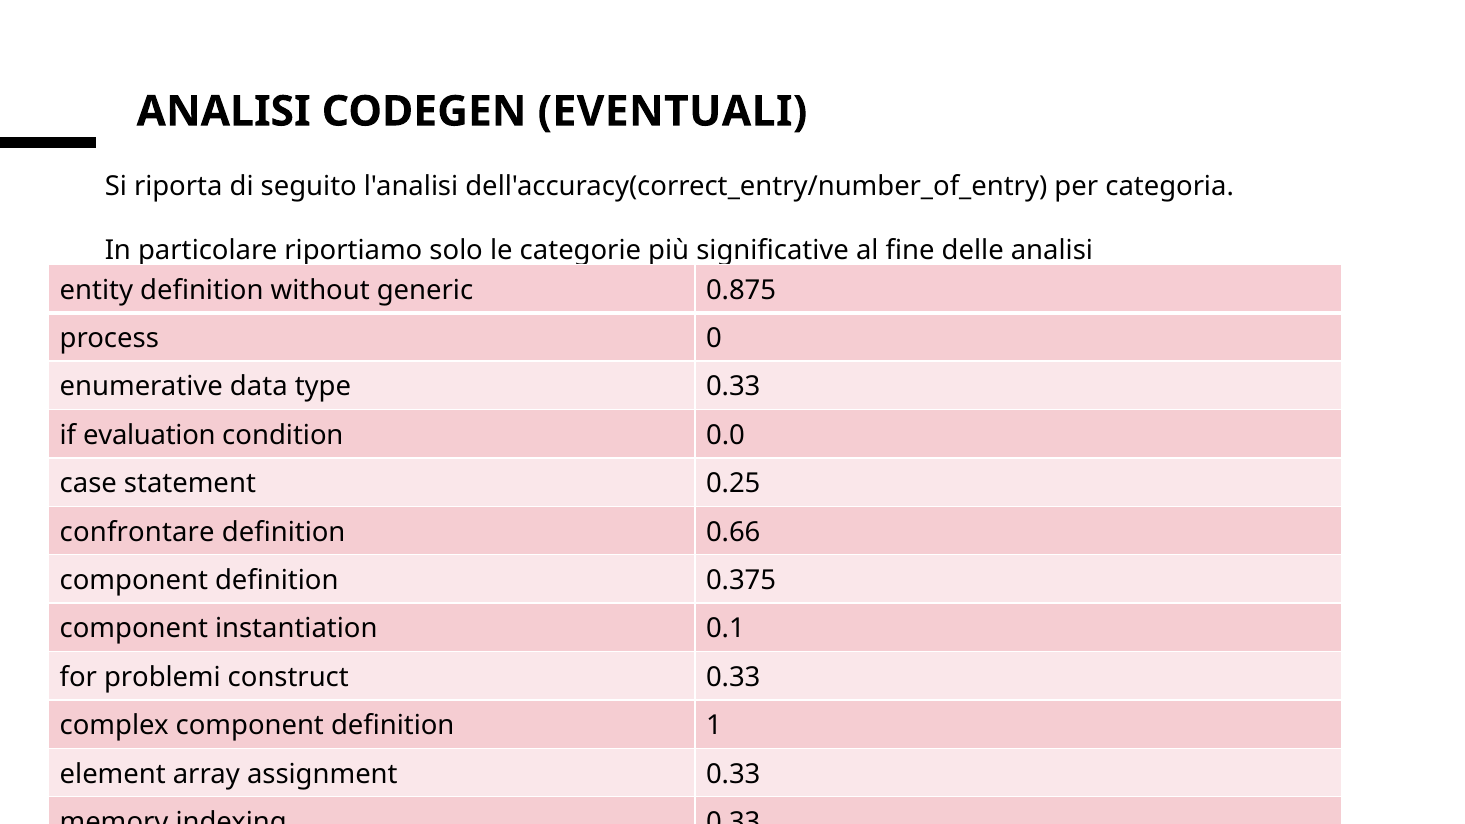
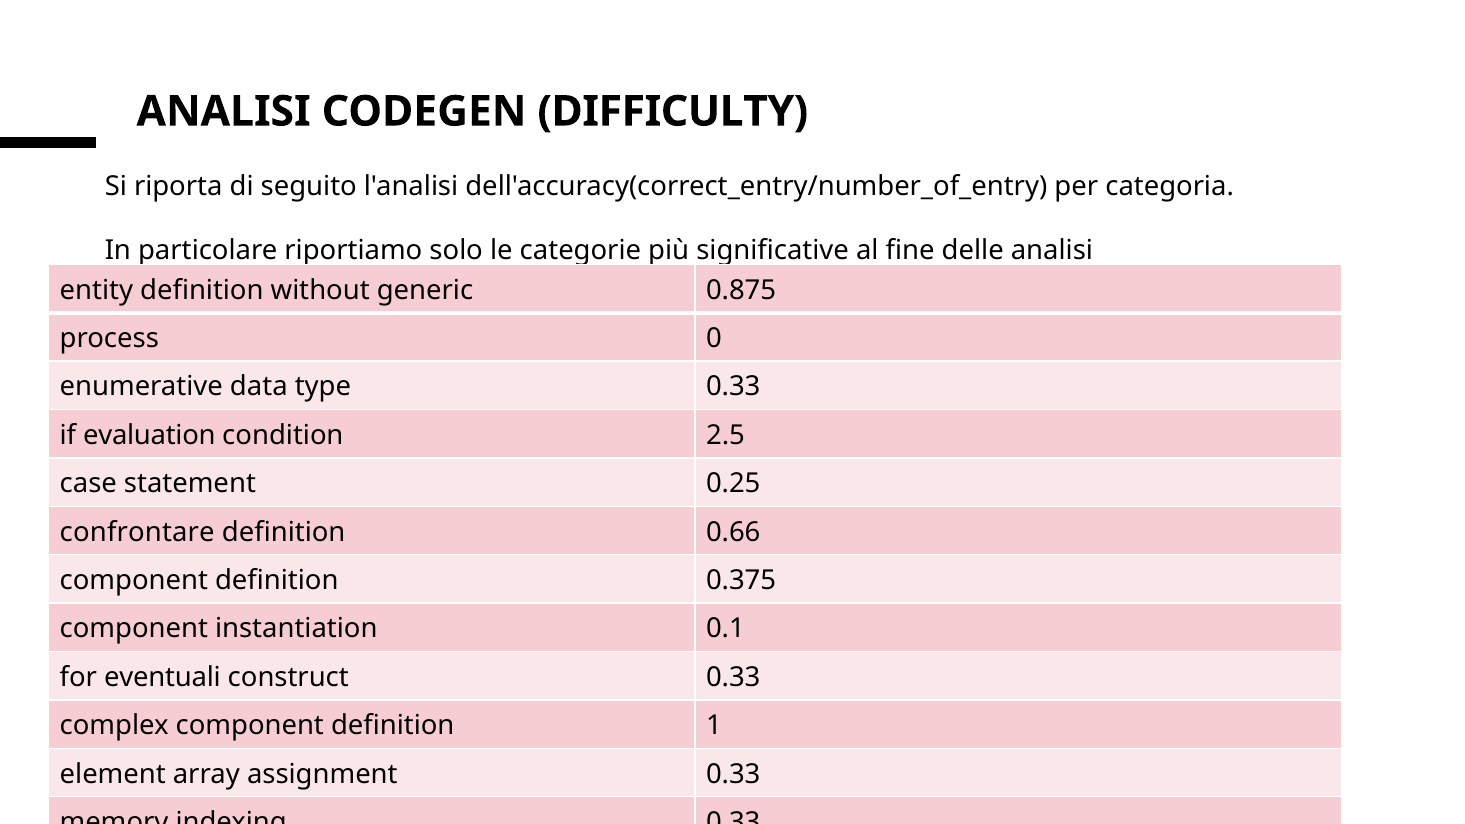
EVENTUALI: EVENTUALI -> DIFFICULTY (673, 112)
0.0: 0.0 -> 2.5 (726, 435)
problemi: problemi -> eventuali (162, 677)
